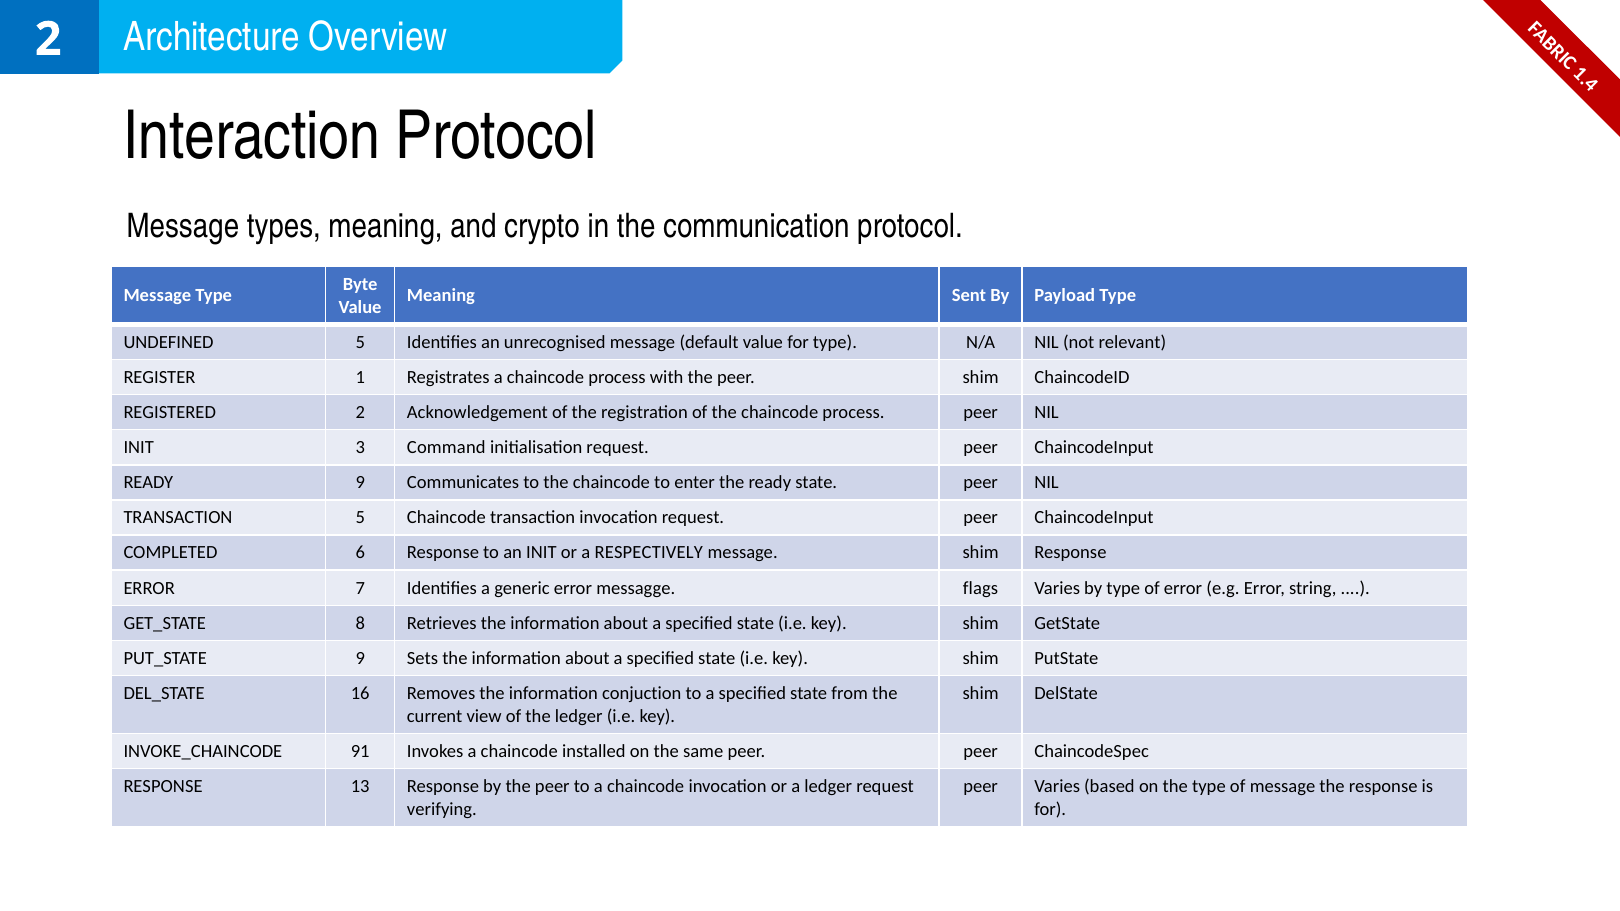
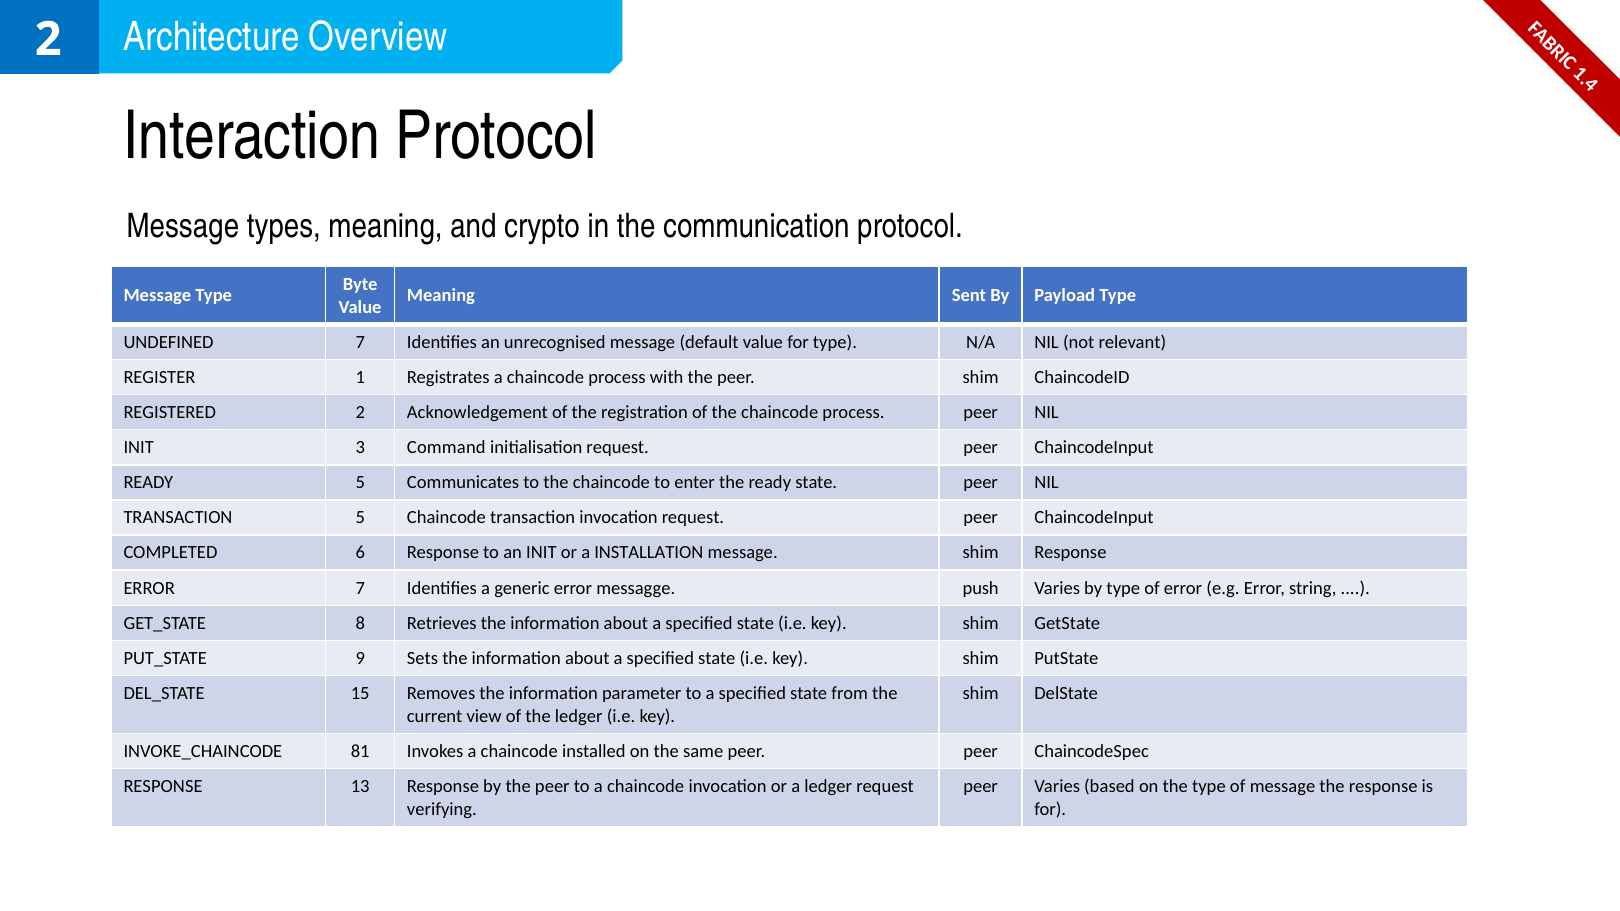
UNDEFINED 5: 5 -> 7 (360, 342)
READY 9: 9 -> 5 (360, 483)
RESPECTIVELY: RESPECTIVELY -> INSTALLATION (649, 553)
flags: flags -> push (981, 588)
16: 16 -> 15 (360, 693)
conjuction: conjuction -> parameter (642, 693)
91: 91 -> 81 (360, 751)
